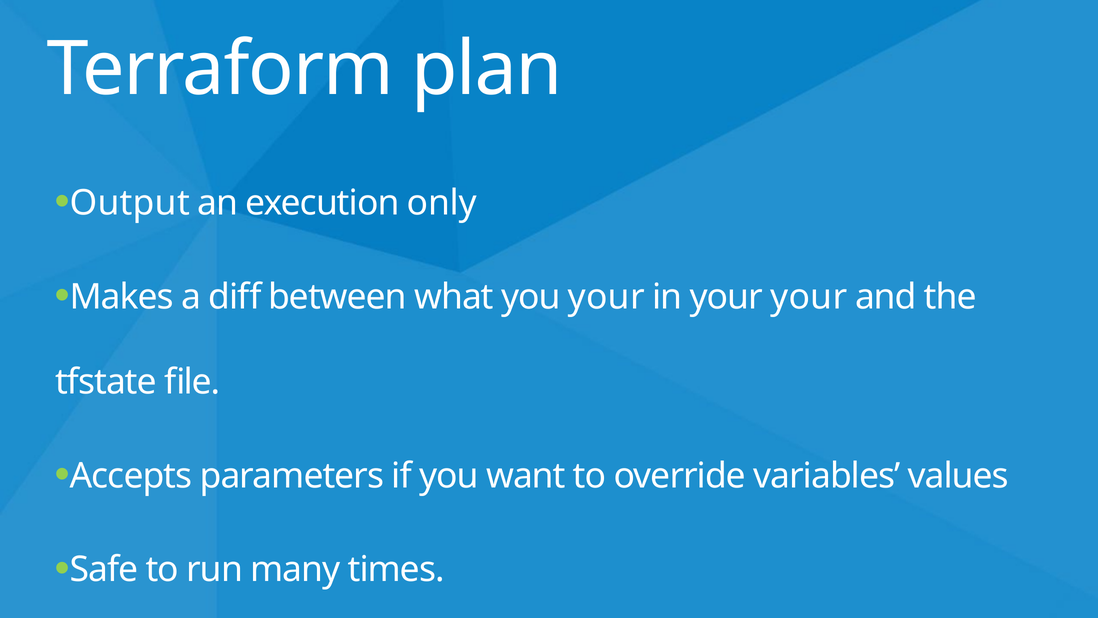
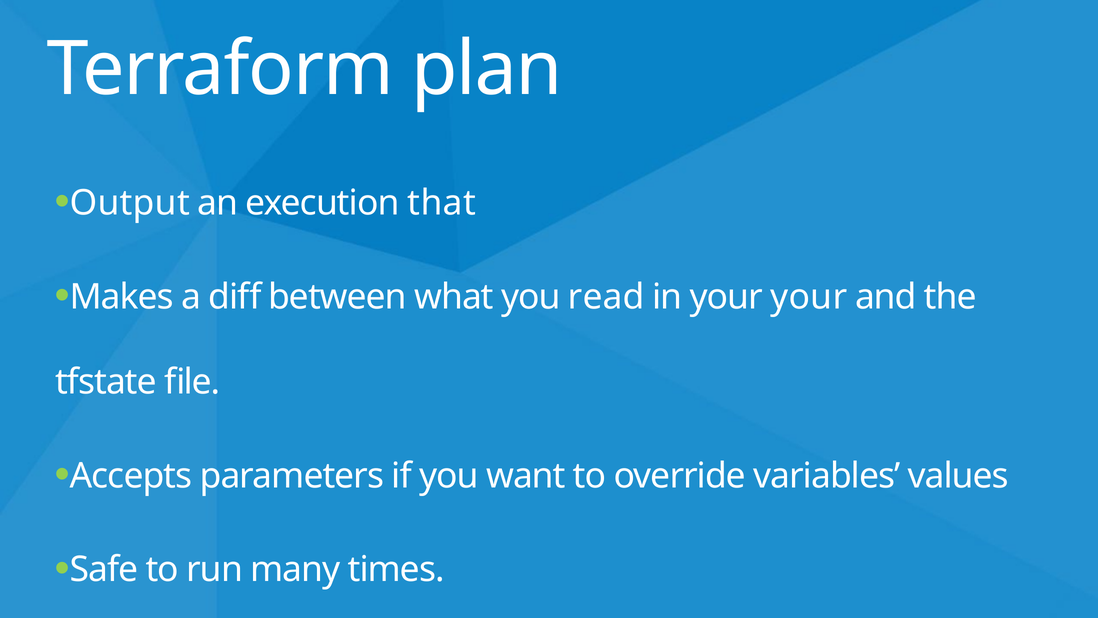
only: only -> that (442, 203)
you your: your -> read (606, 297)
